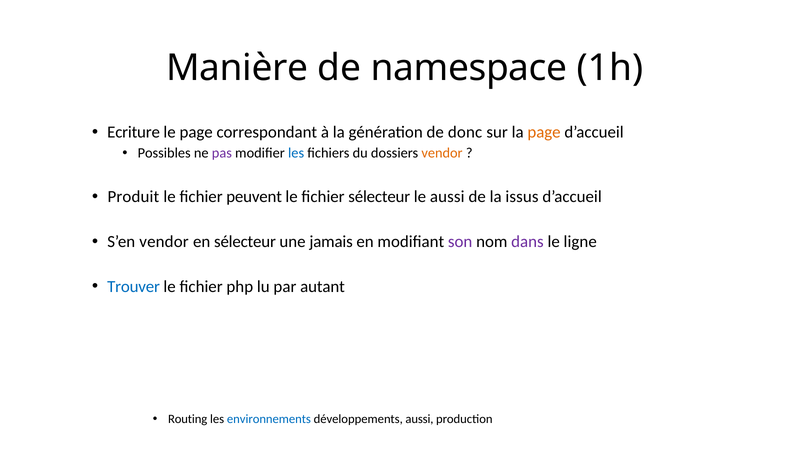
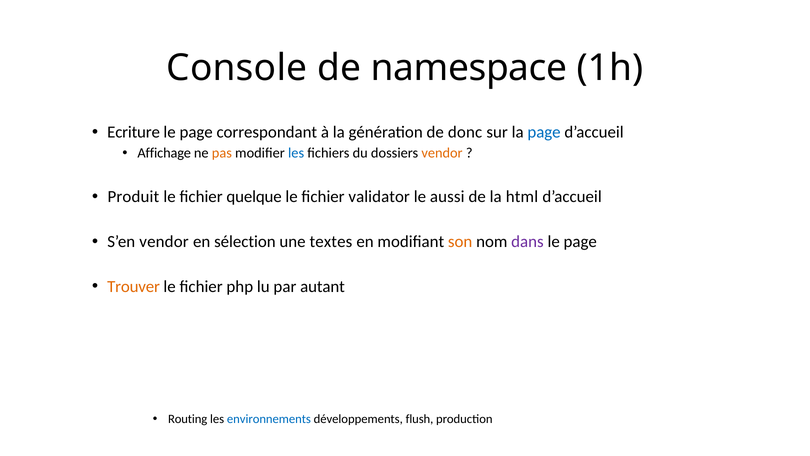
Manière: Manière -> Console (237, 68)
page colour: orange -> blue (544, 132)
Possibles: Possibles -> Affichage (164, 153)
pas colour: purple -> orange (222, 153)
peuvent: peuvent -> quelque (254, 197)
fichier sélecteur: sélecteur -> validator (379, 197)
issus: issus -> html (522, 197)
en sélecteur: sélecteur -> sélection (245, 241)
jamais: jamais -> textes (331, 241)
son colour: purple -> orange (460, 241)
ligne: ligne -> page (580, 241)
Trouver colour: blue -> orange (134, 286)
développements aussi: aussi -> flush (419, 419)
